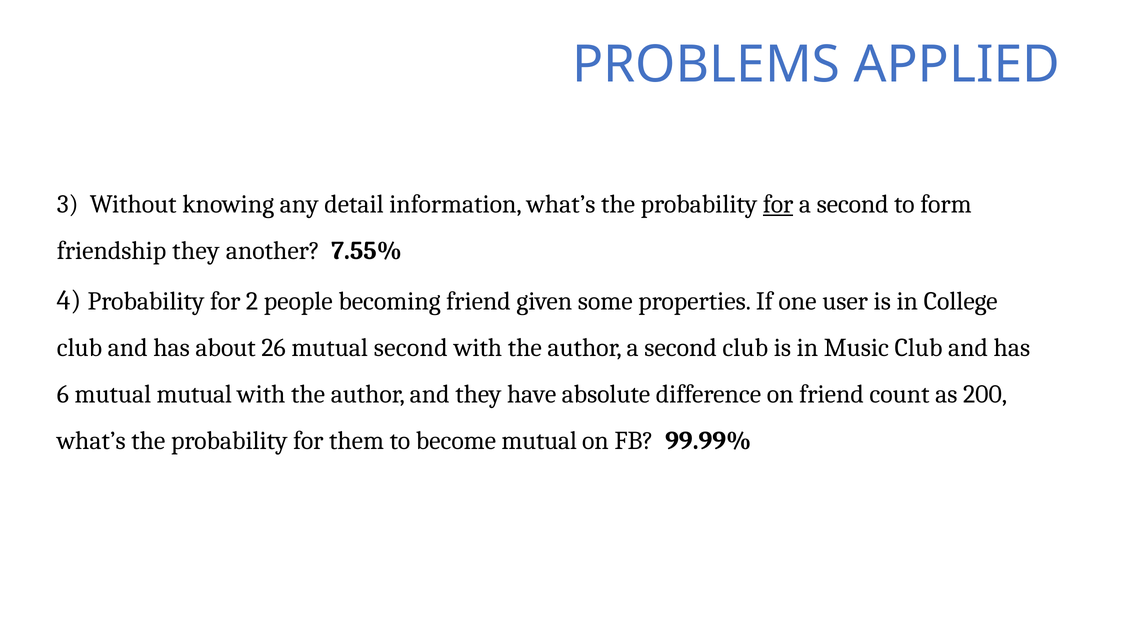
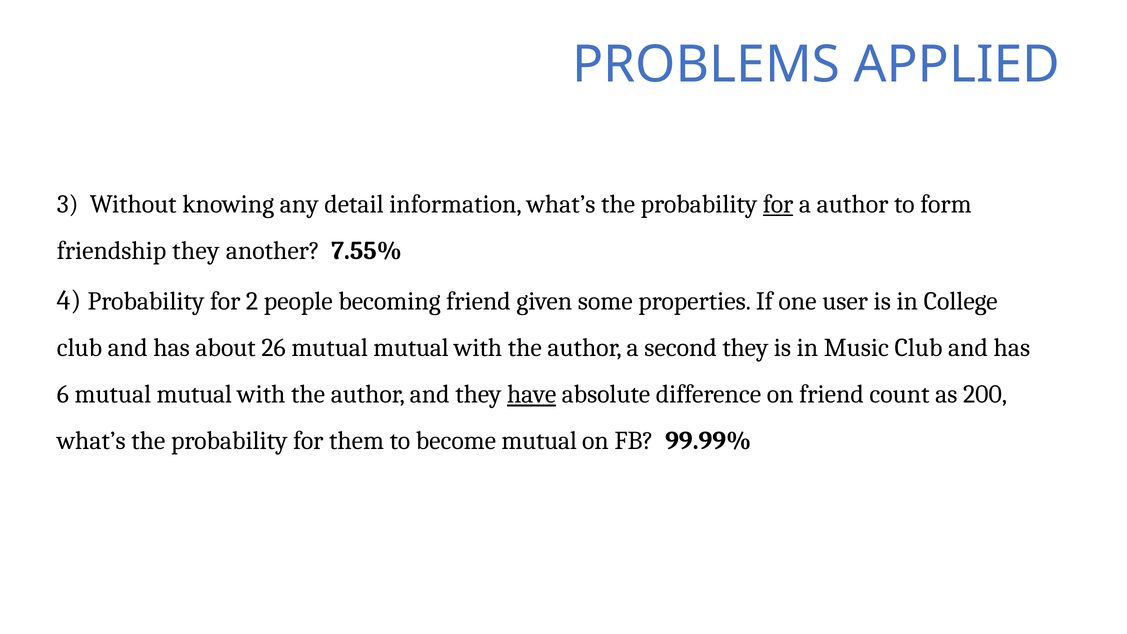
second: second -> author (853, 204)
26 mutual second: second -> mutual (411, 348)
second club: club -> they (745, 348)
have underline: none -> present (532, 394)
